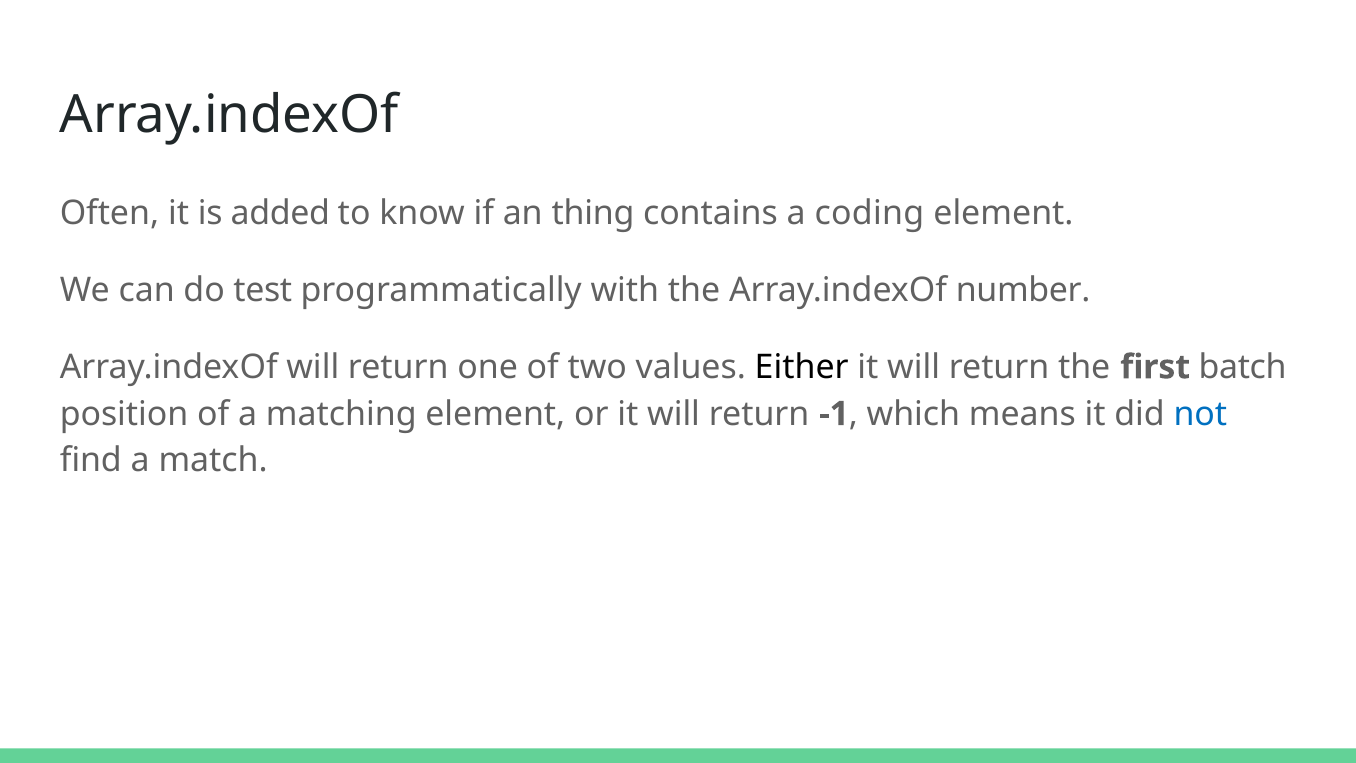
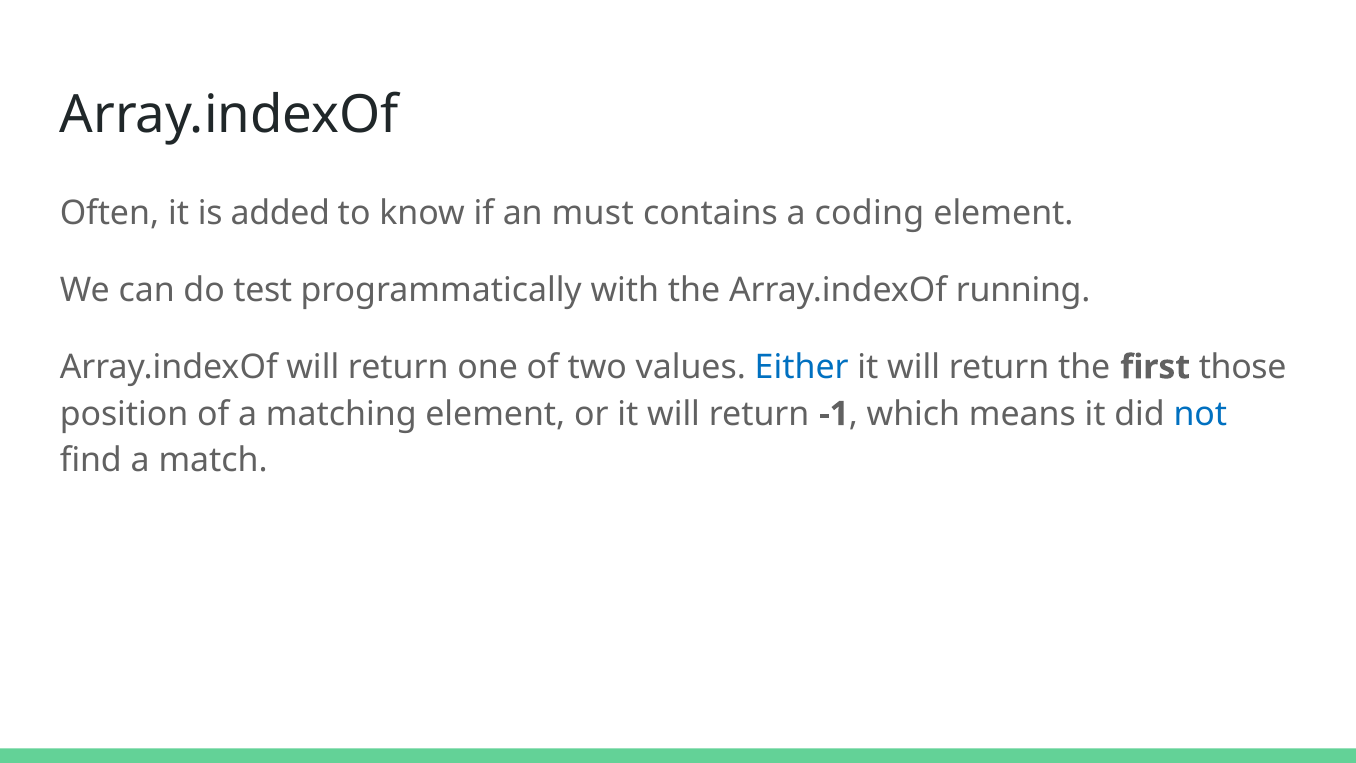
thing: thing -> must (593, 213)
number: number -> running (1023, 290)
Either colour: black -> blue (802, 367)
batch: batch -> those (1243, 367)
